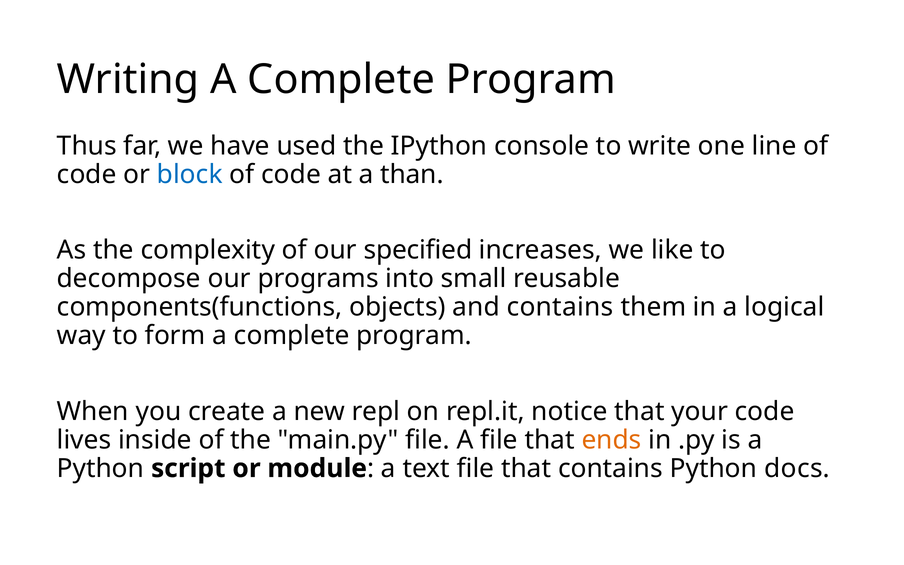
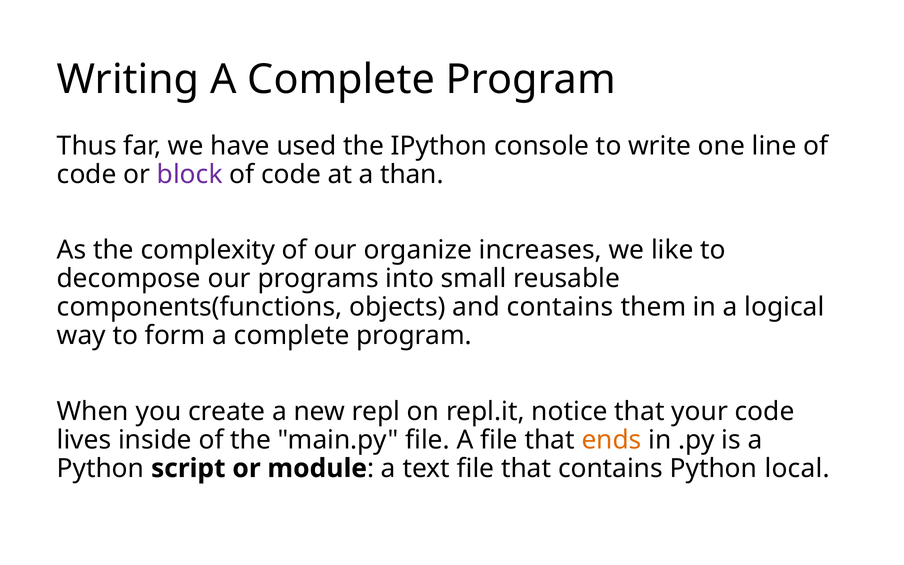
block colour: blue -> purple (190, 174)
specified: specified -> organize (418, 250)
docs: docs -> local (797, 468)
